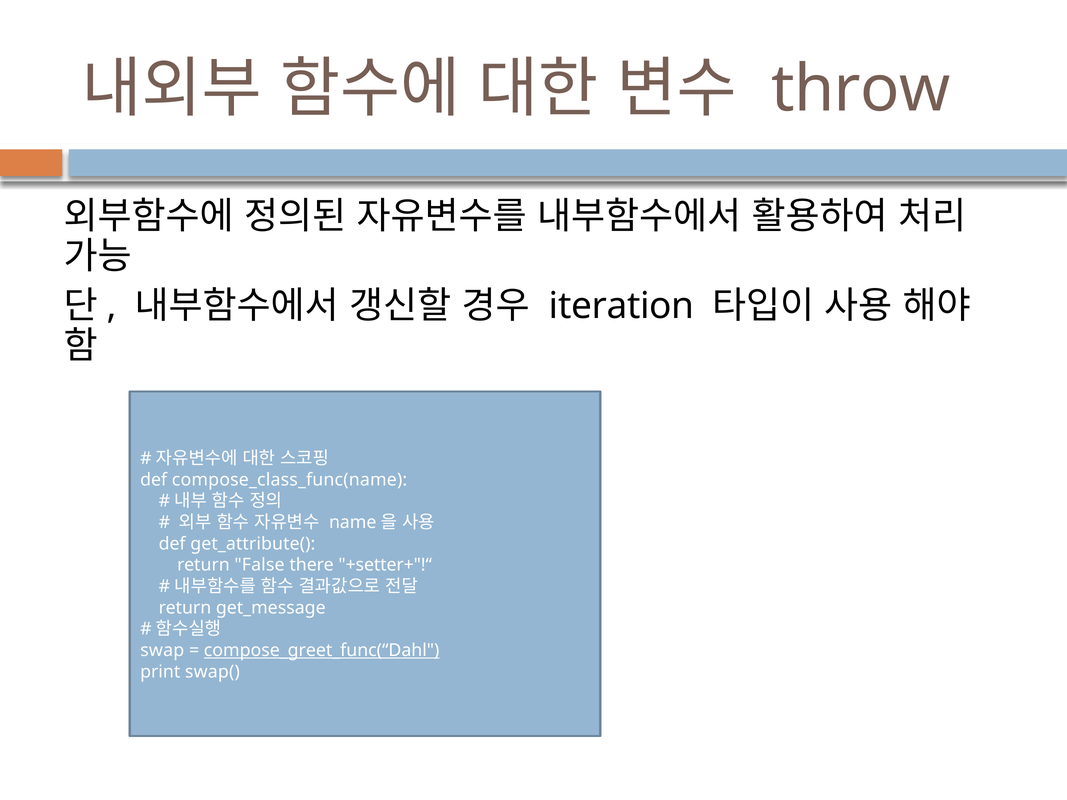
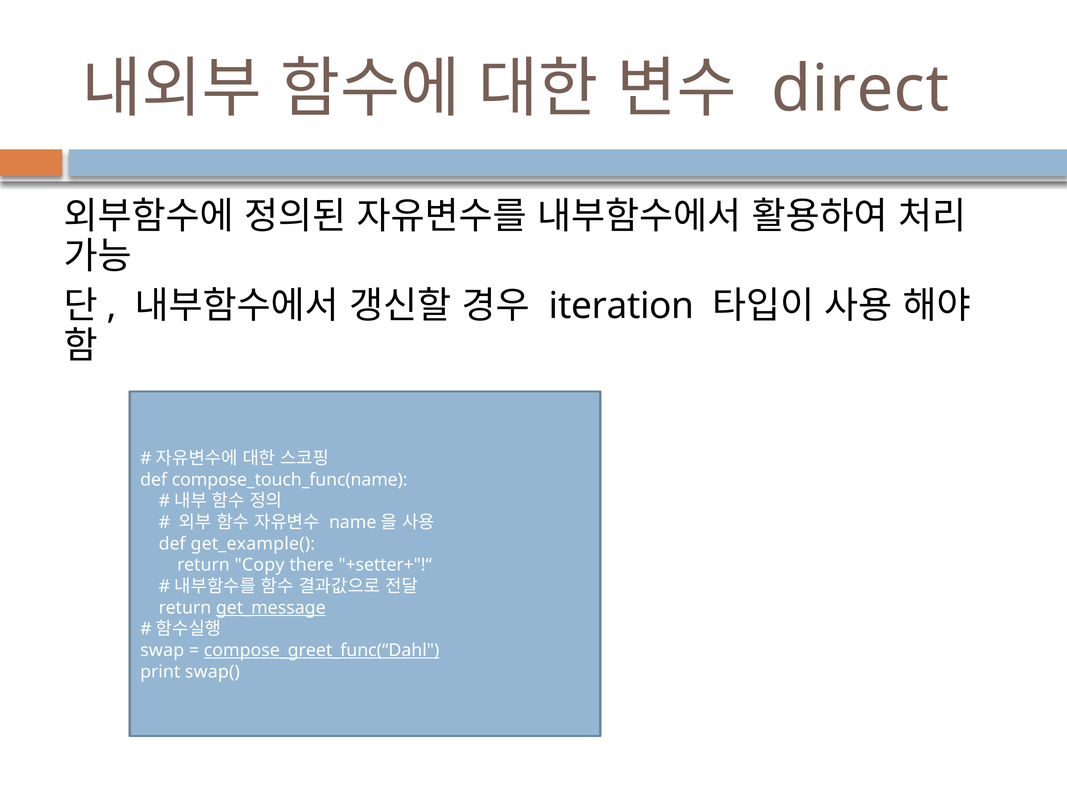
throw: throw -> direct (860, 89)
compose_class_func(name: compose_class_func(name -> compose_touch_func(name (290, 480)
get_attribute(: get_attribute( -> get_example( (253, 544)
False: False -> Copy (259, 565)
get_message underline: none -> present (271, 608)
